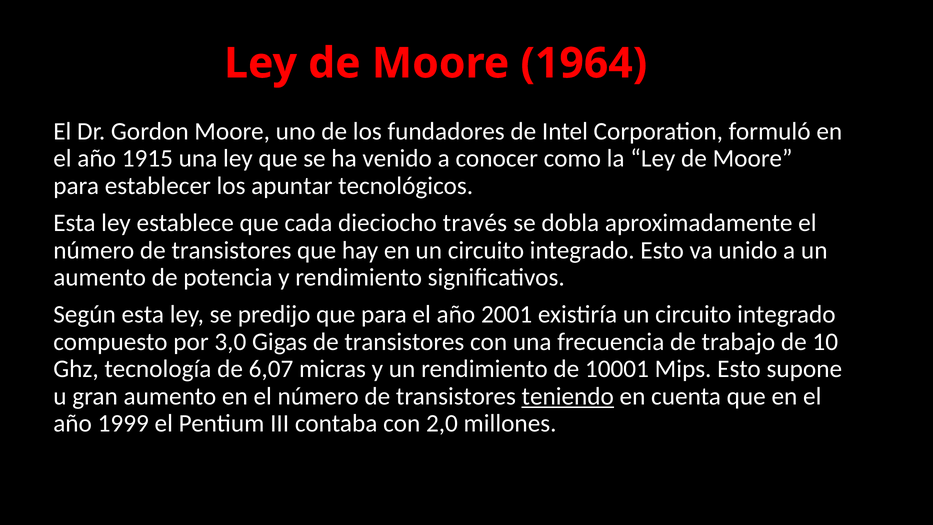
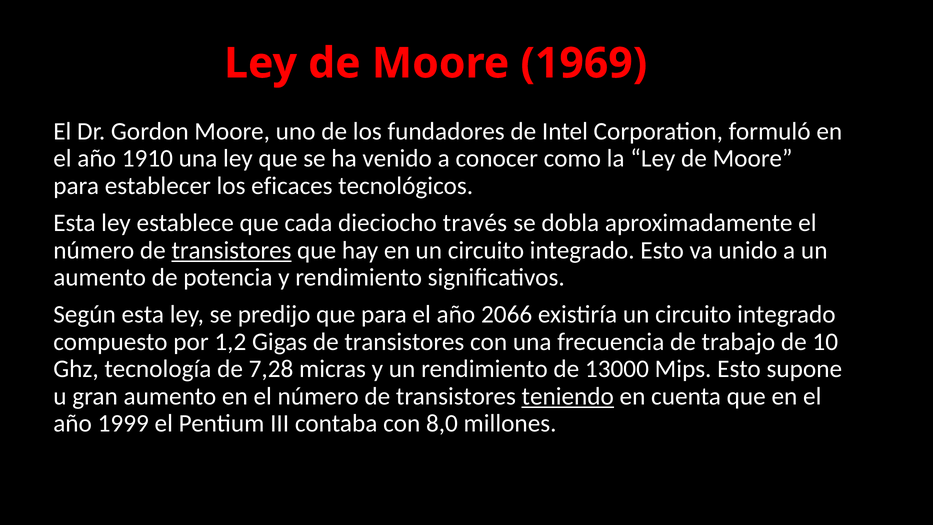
1964: 1964 -> 1969 (584, 63)
1915: 1915 -> 1910 (147, 159)
apuntar: apuntar -> eficaces (292, 186)
transistores underline: none -> present (232, 250)
2001: 2001 -> 2066 (507, 314)
3,0: 3,0 -> 1,2 (230, 342)
6,07: 6,07 -> 7,28 (271, 369)
10001: 10001 -> 13000 (617, 369)
2,0: 2,0 -> 8,0 (442, 423)
